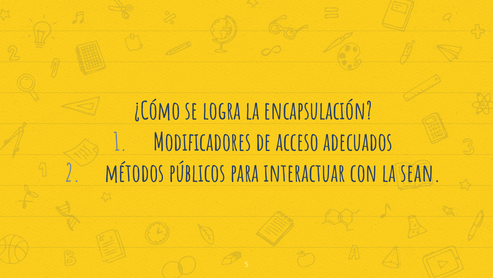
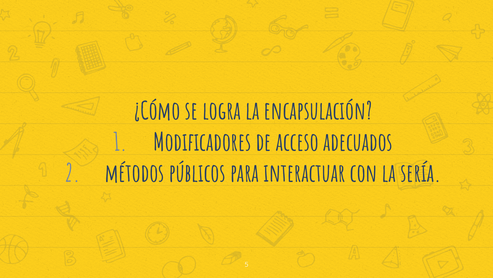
sean: sean -> sería (421, 173)
